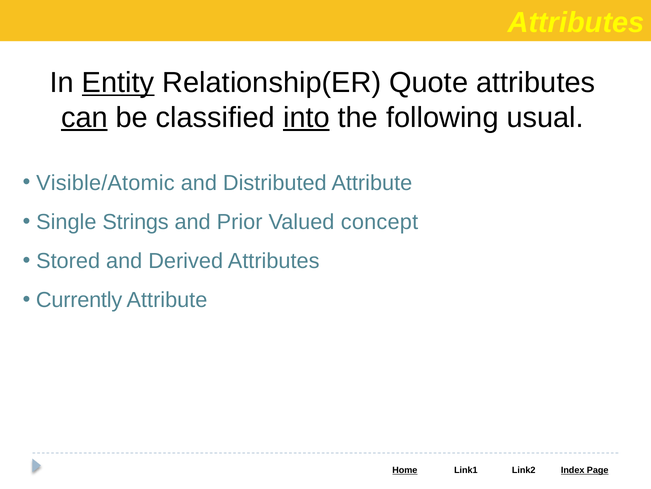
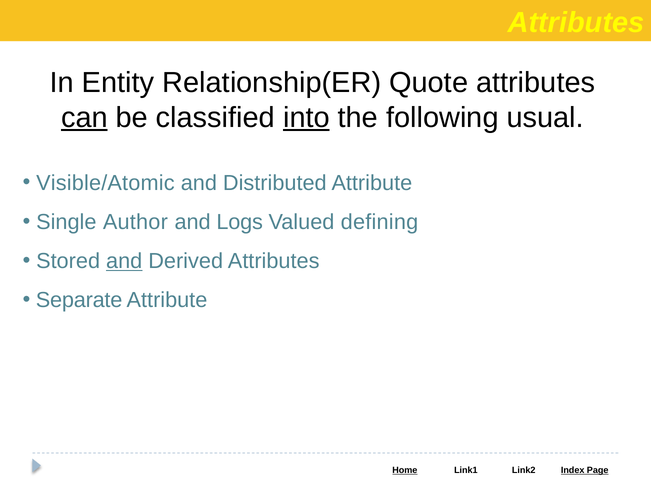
Entity underline: present -> none (118, 83)
Strings: Strings -> Author (135, 222)
Prior: Prior -> Logs (240, 222)
concept: concept -> defining (379, 222)
and underline: none -> present (124, 261)
Currently: Currently -> Separate (79, 300)
